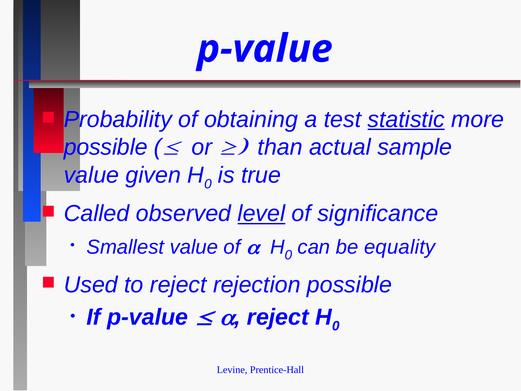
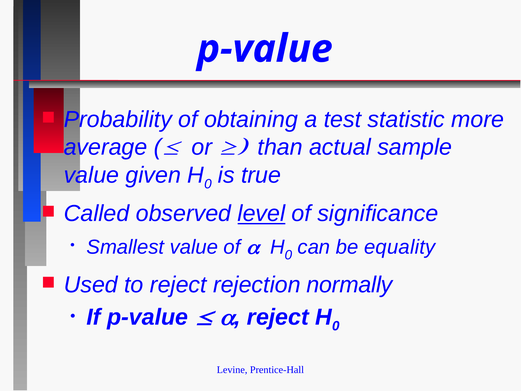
statistic underline: present -> none (406, 119)
possible: possible -> average (106, 147)
rejection possible: possible -> normally (350, 285)
